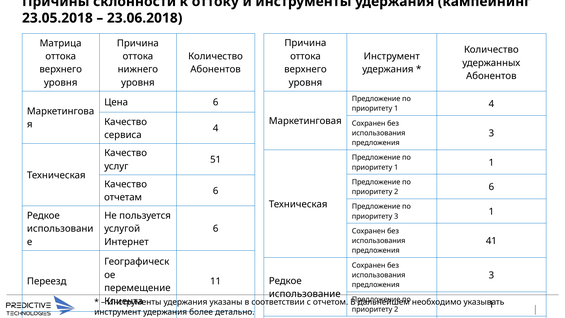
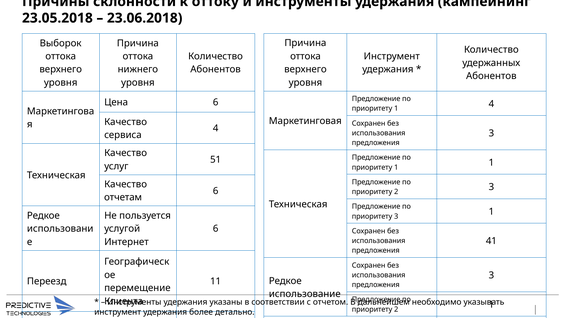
Матрица: Матрица -> Выборок (61, 43)
2 6: 6 -> 3 (491, 187)
